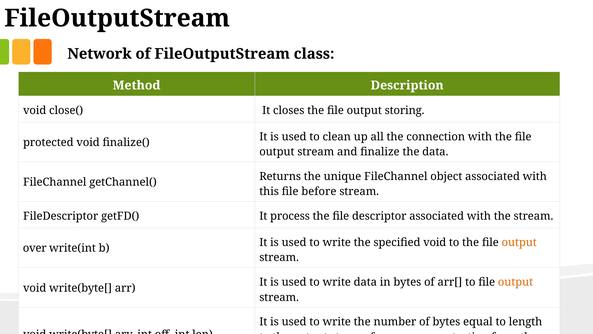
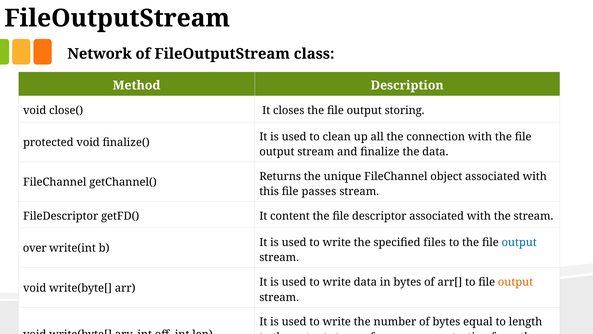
before: before -> passes (319, 191)
process: process -> content (290, 216)
specified void: void -> files (435, 242)
output colour: orange -> blue (519, 242)
